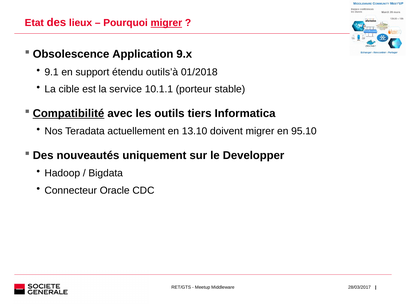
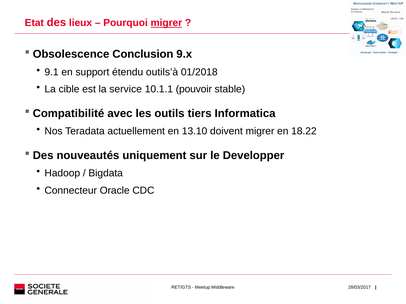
Application: Application -> Conclusion (143, 54)
porteur: porteur -> pouvoir (194, 89)
Compatibilité underline: present -> none (69, 114)
95.10: 95.10 -> 18.22 (304, 132)
